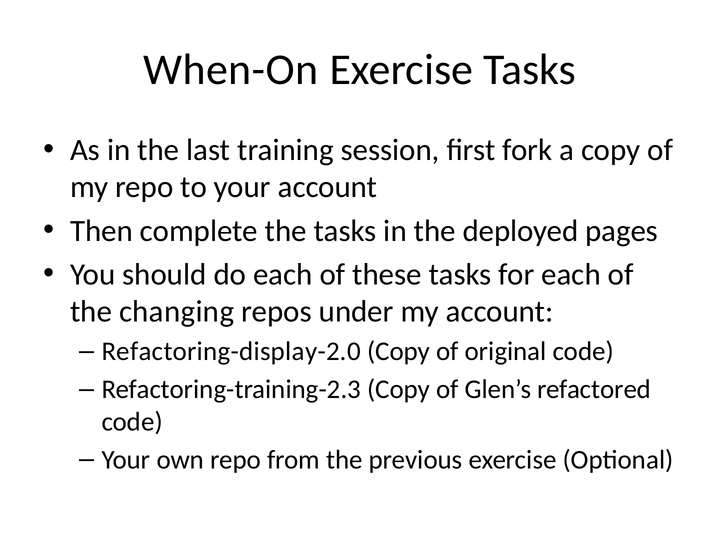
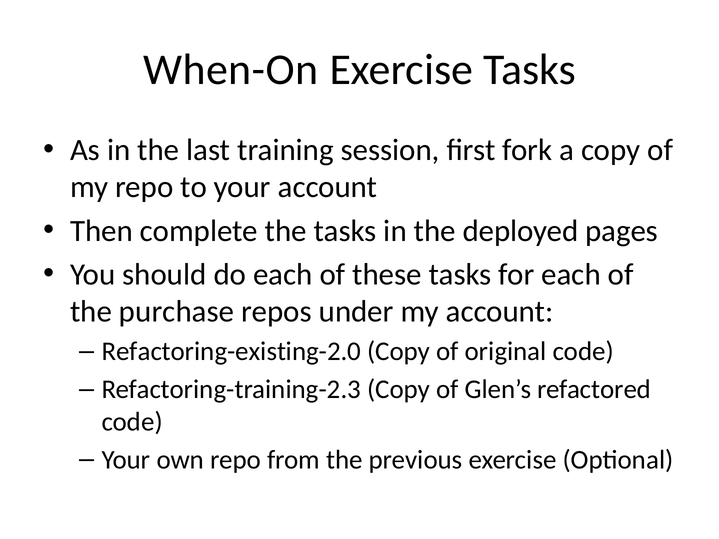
changing: changing -> purchase (177, 312)
Refactoring-display-2.0: Refactoring-display-2.0 -> Refactoring-existing-2.0 (231, 352)
